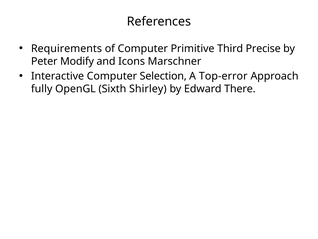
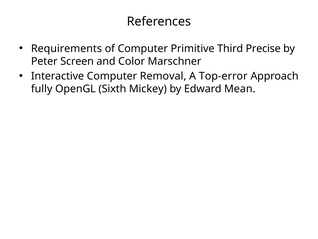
Modify: Modify -> Screen (77, 61)
Icons: Icons -> Color (132, 61)
Selection: Selection -> Removal (163, 76)
Shirley: Shirley -> Mickey (148, 89)
There: There -> Mean (240, 89)
